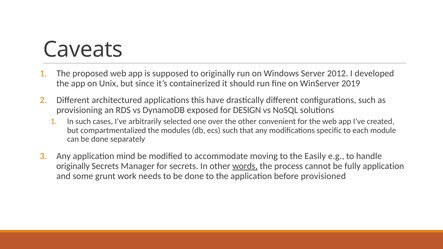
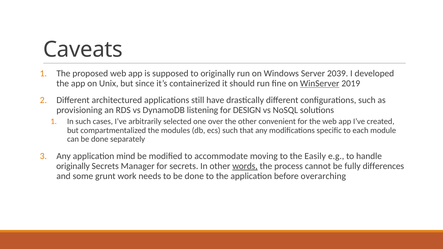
2012: 2012 -> 2039 (338, 74)
WinServer underline: none -> present (320, 84)
this: this -> still (198, 100)
exposed: exposed -> listening (203, 110)
fully application: application -> differences (383, 166)
provisioned: provisioned -> overarching (323, 176)
